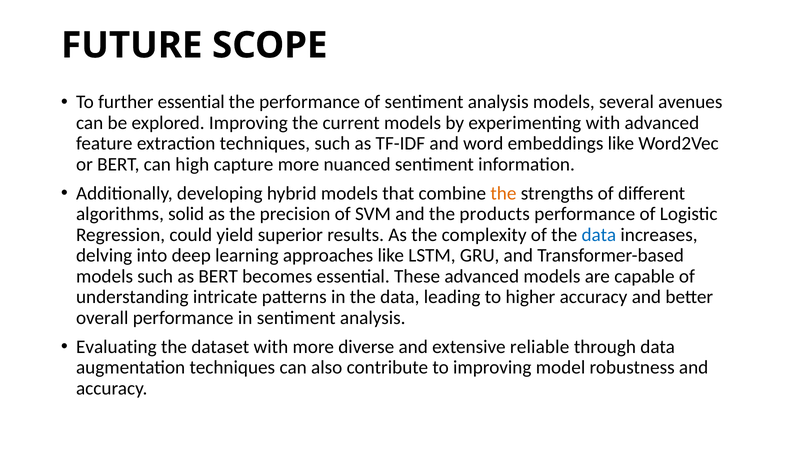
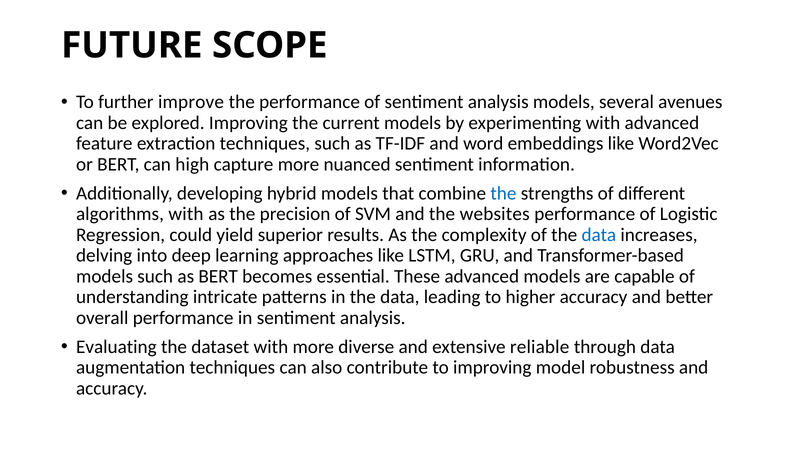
further essential: essential -> improve (191, 102)
the colour: orange -> blue (503, 193)
algorithms solid: solid -> with (186, 214)
products: products -> websites (495, 214)
